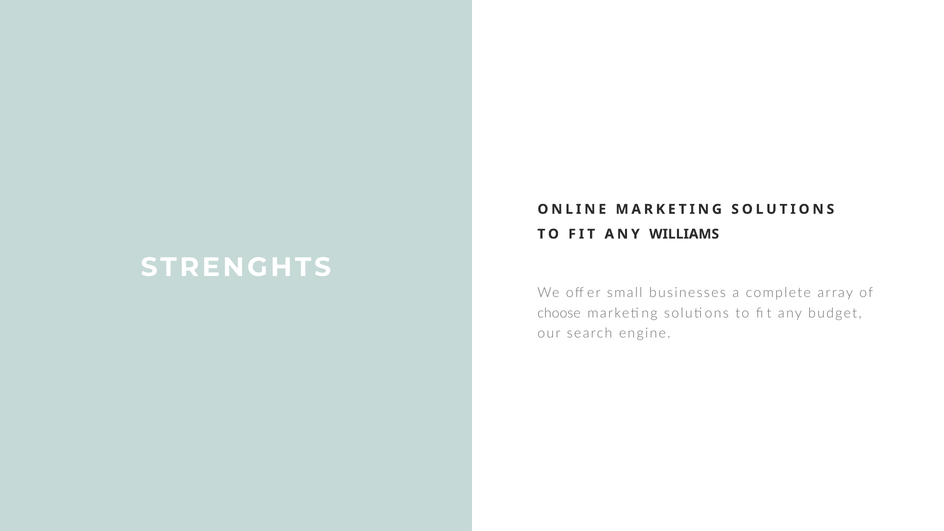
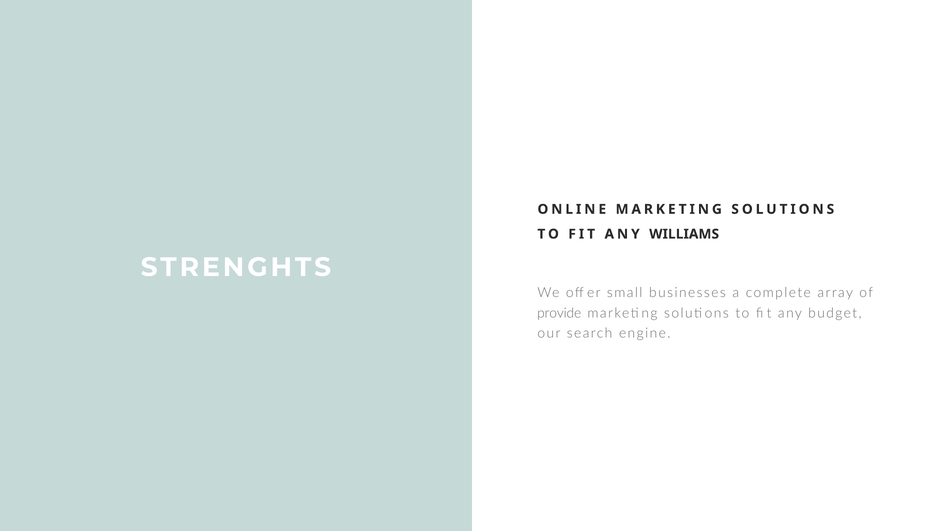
choose: choose -> provide (559, 313)
